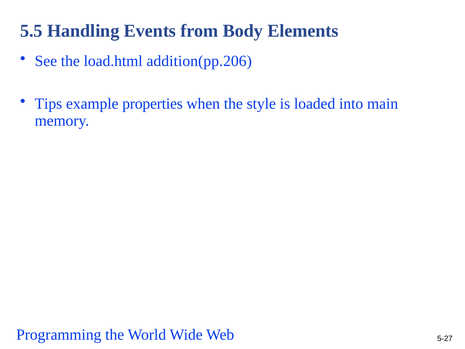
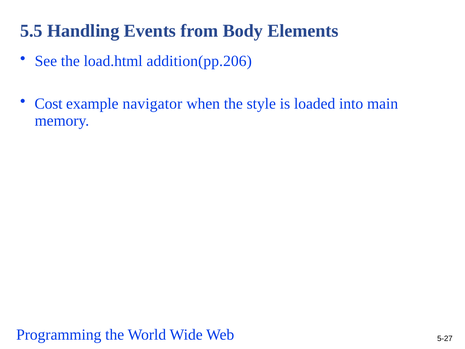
Tips: Tips -> Cost (49, 104)
properties: properties -> navigator (152, 104)
